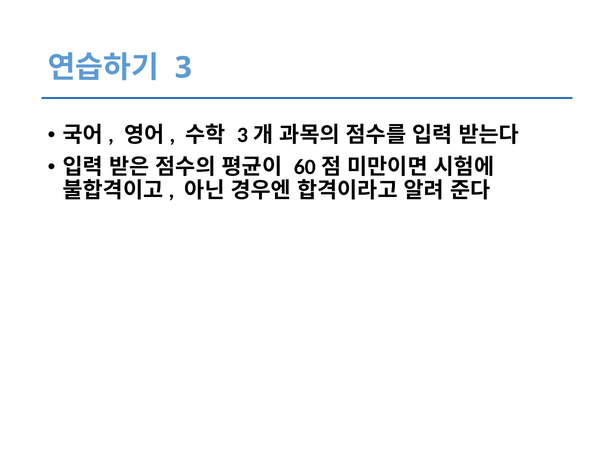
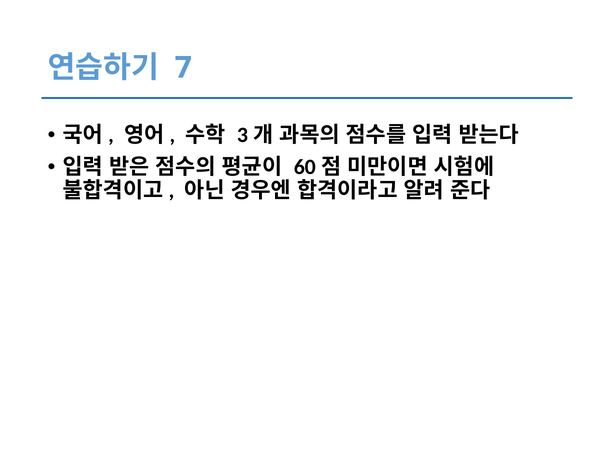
3: 3 -> 7 (183, 68)
